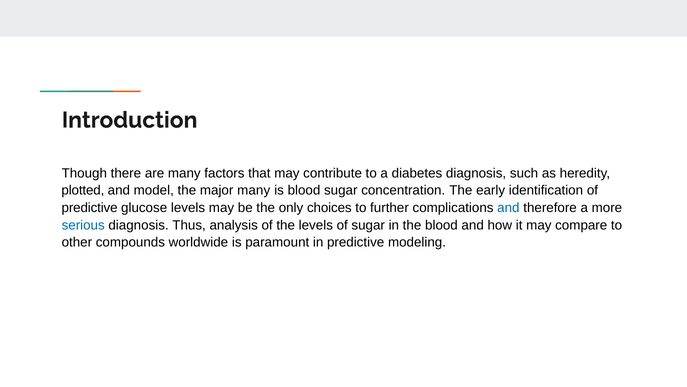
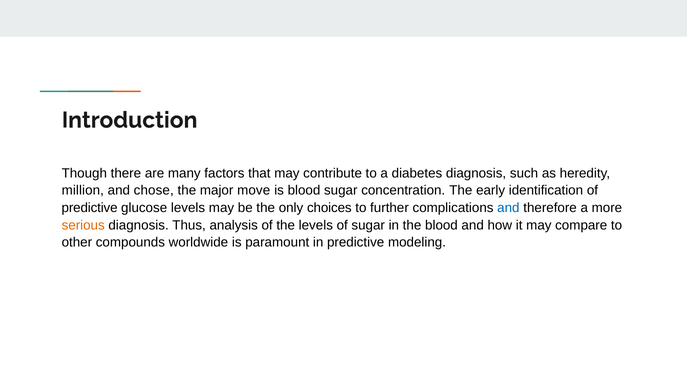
plotted: plotted -> million (83, 190)
model: model -> chose (154, 190)
major many: many -> move (254, 190)
serious colour: blue -> orange (83, 225)
